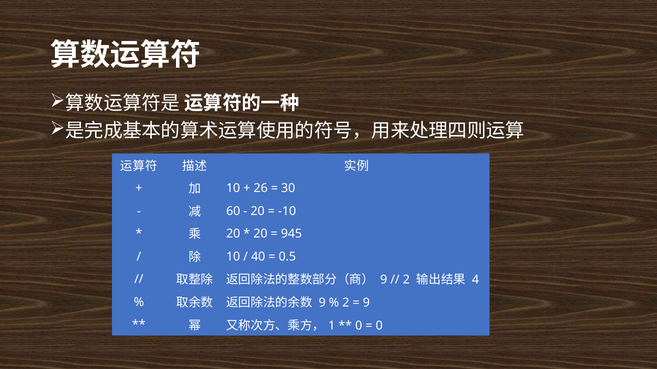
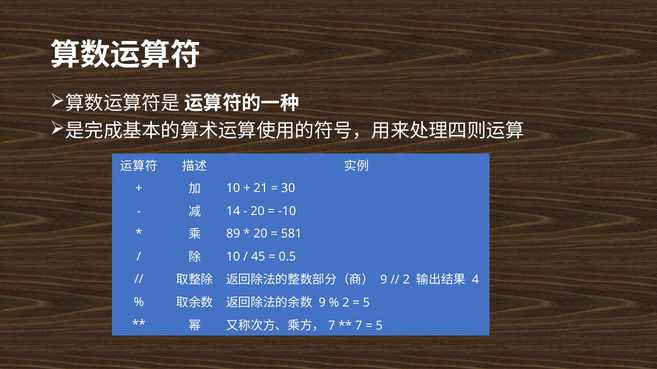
26: 26 -> 21 (261, 189)
60: 60 -> 14 (233, 211)
20: 20 -> 89 (233, 234)
945: 945 -> 581 (291, 234)
40: 40 -> 45 (258, 257)
9: 9 -> 5 (366, 303)
1: 1 -> 7 (332, 326)
0: 0 -> 7 (359, 326)
0: 0 -> 5 (379, 326)
